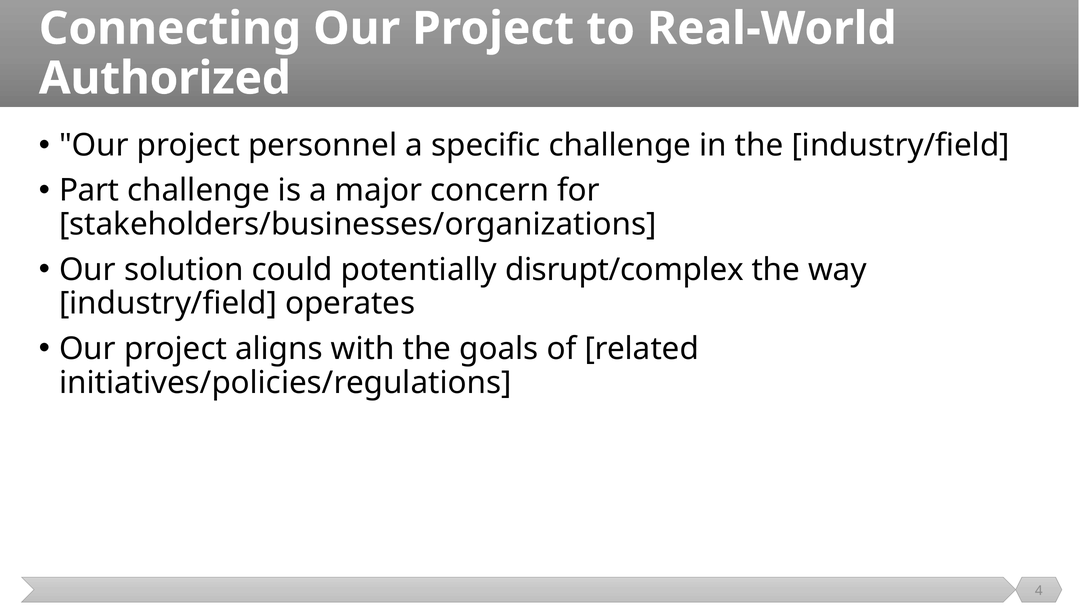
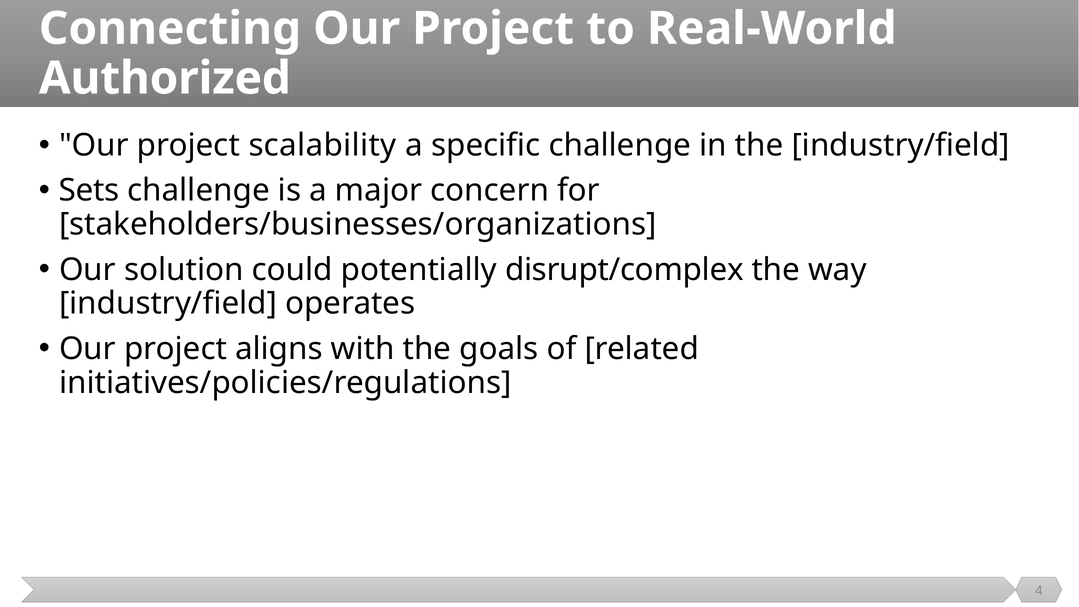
personnel: personnel -> scalability (322, 145)
Part: Part -> Sets (89, 190)
